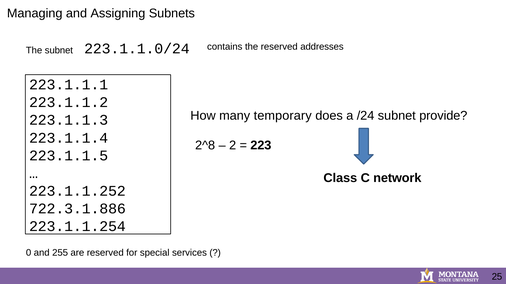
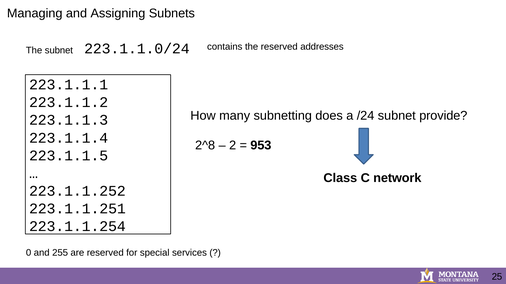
temporary: temporary -> subnetting (283, 116)
223: 223 -> 953 (261, 146)
722.3.1.886: 722.3.1.886 -> 223.1.1.251 (77, 209)
